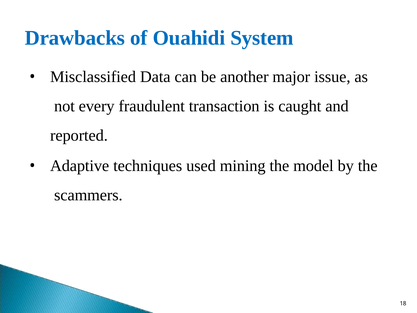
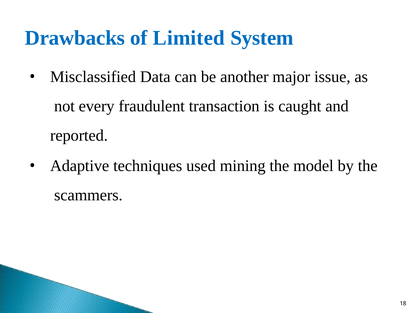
Ouahidi: Ouahidi -> Limited (189, 38)
